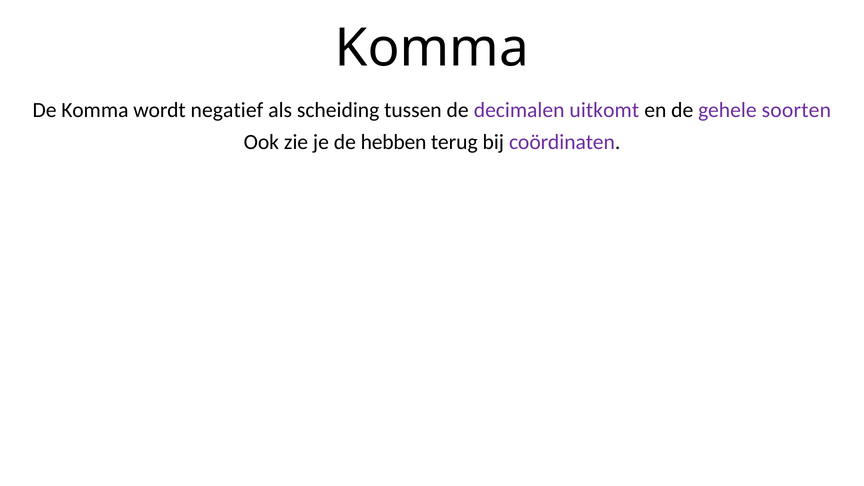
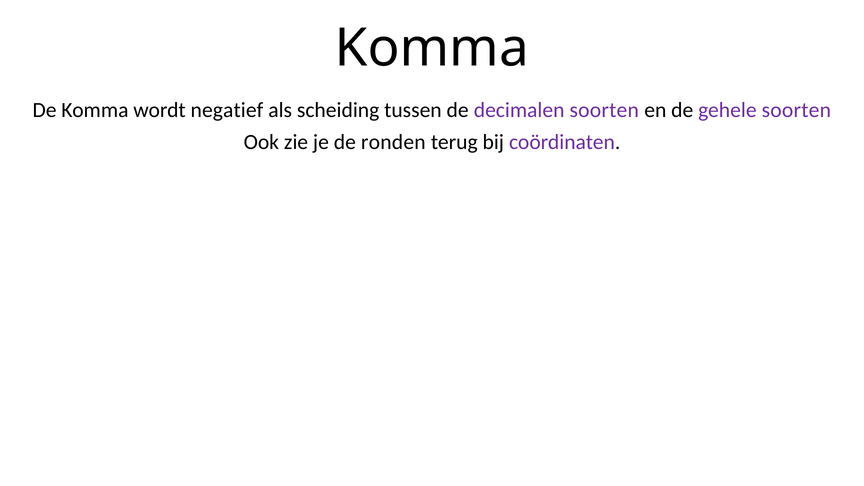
decimalen uitkomt: uitkomt -> soorten (604, 110)
hebben: hebben -> ronden (393, 142)
